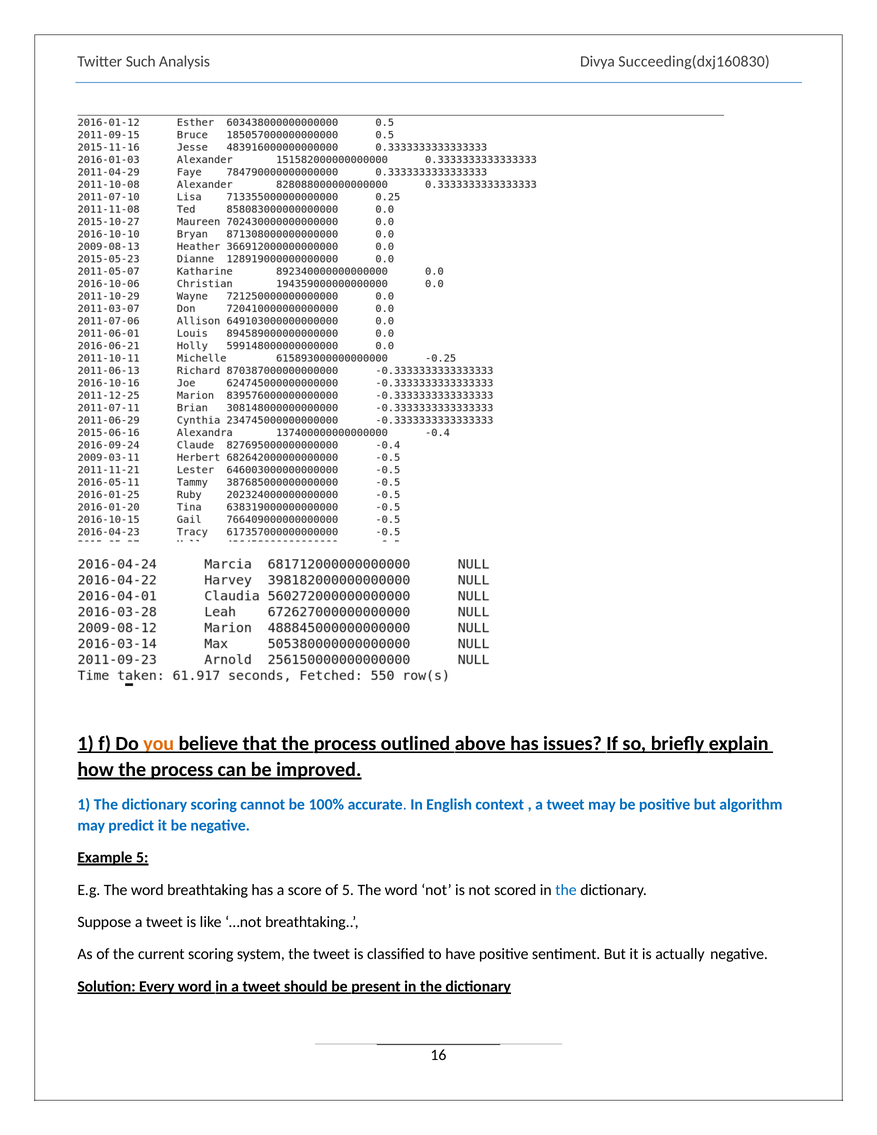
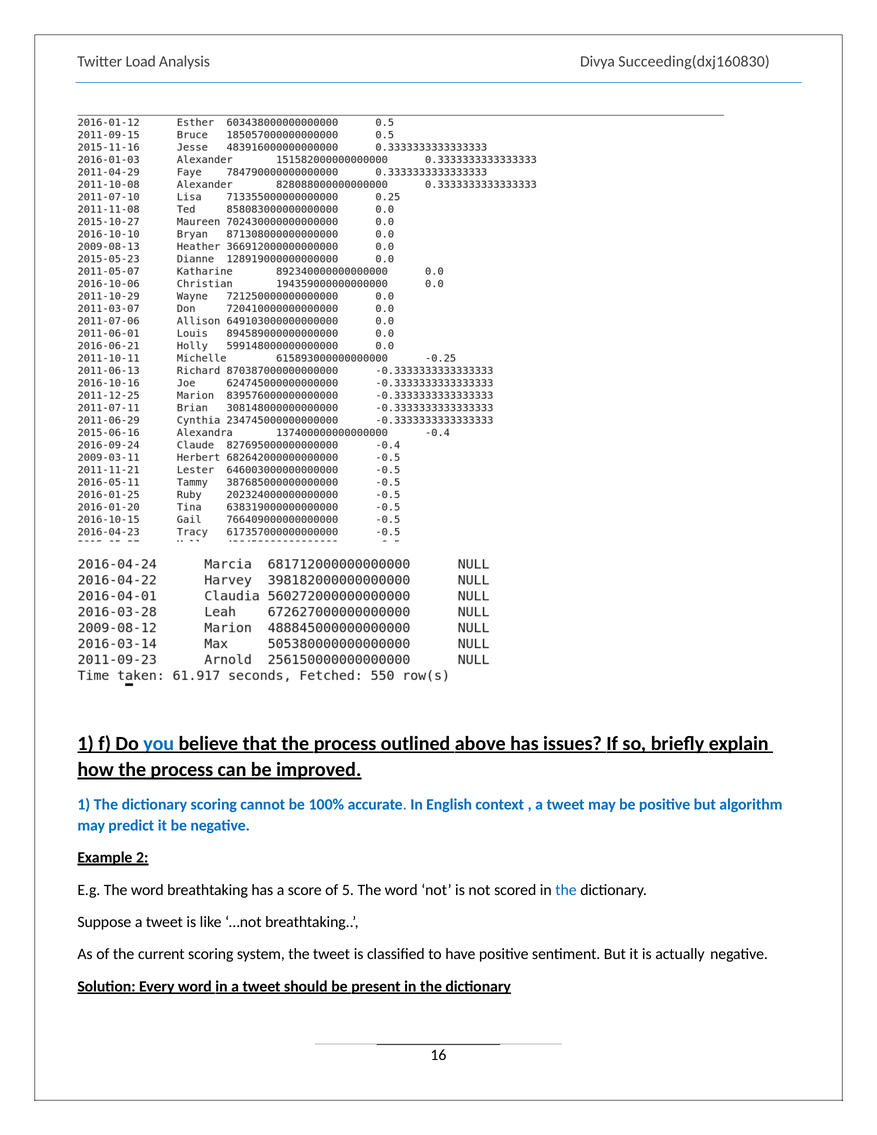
Such: Such -> Load (141, 61)
you colour: orange -> blue (159, 743)
Example 5: 5 -> 2 (142, 858)
